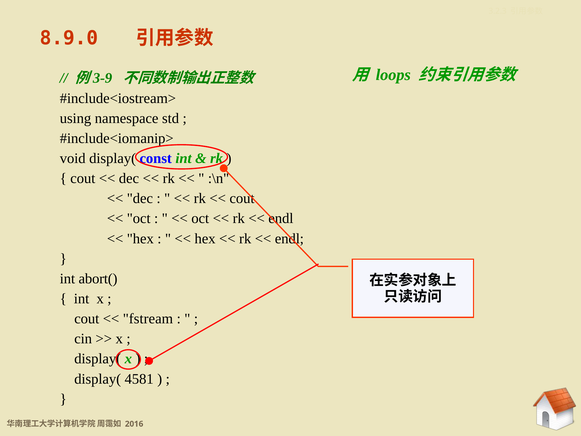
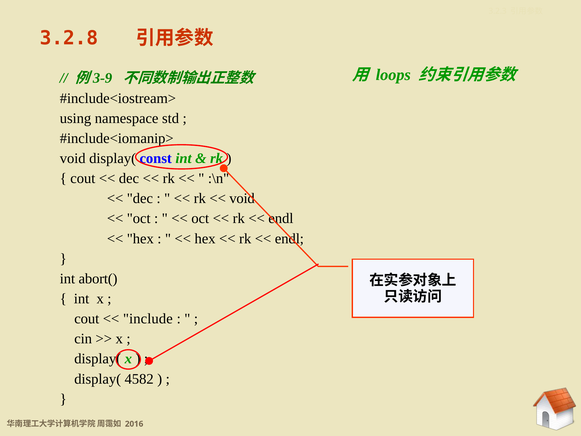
8.9.0: 8.9.0 -> 3.2.8 (69, 38)
cout: cout -> void (242, 198)
fstream: fstream -> include (148, 319)
4581: 4581 -> 4582 (139, 379)
